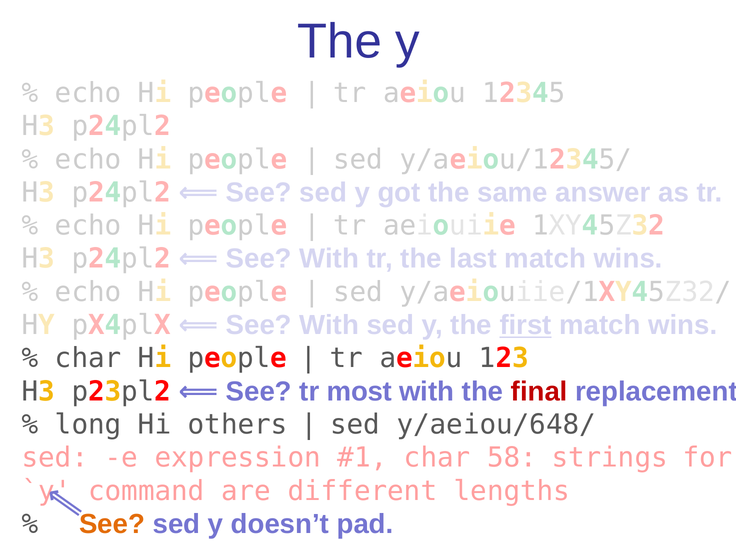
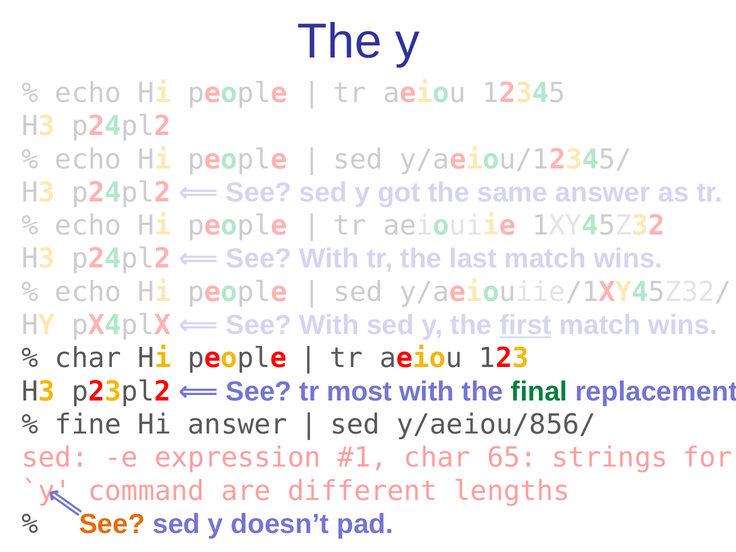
final colour: red -> green (539, 391)
long: long -> fine (88, 425)
Hi others: others -> answer (238, 425)
y/aeiou/648/: y/aeiou/648/ -> y/aeiou/856/ (496, 425)
58: 58 -> 65 (512, 458)
